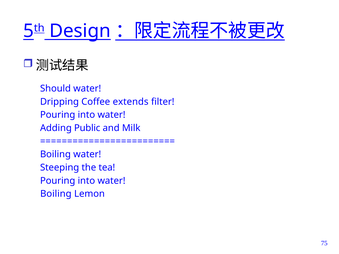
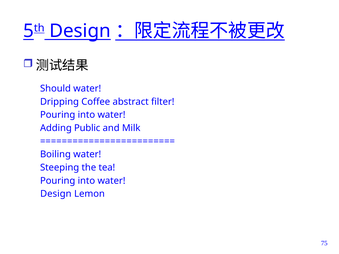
extends: extends -> abstract (131, 102)
Boiling: Boiling -> Design (56, 194)
